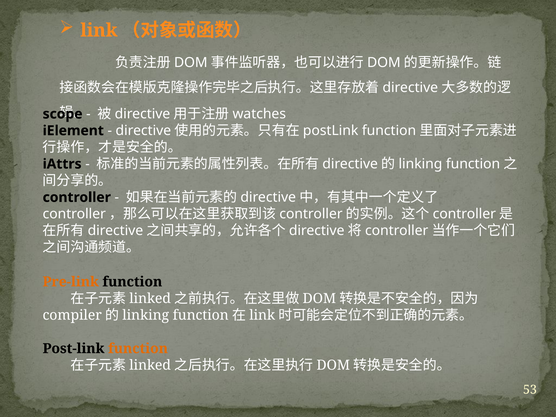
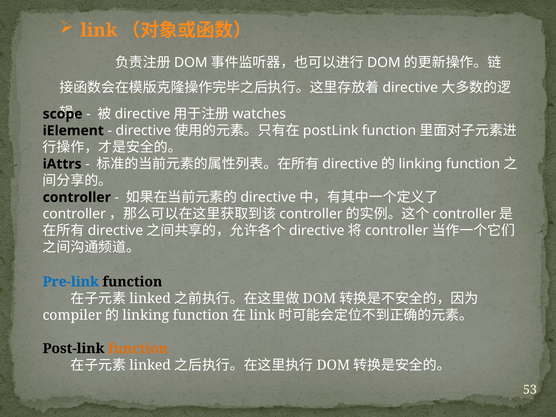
Pre-link colour: orange -> blue (71, 282)
